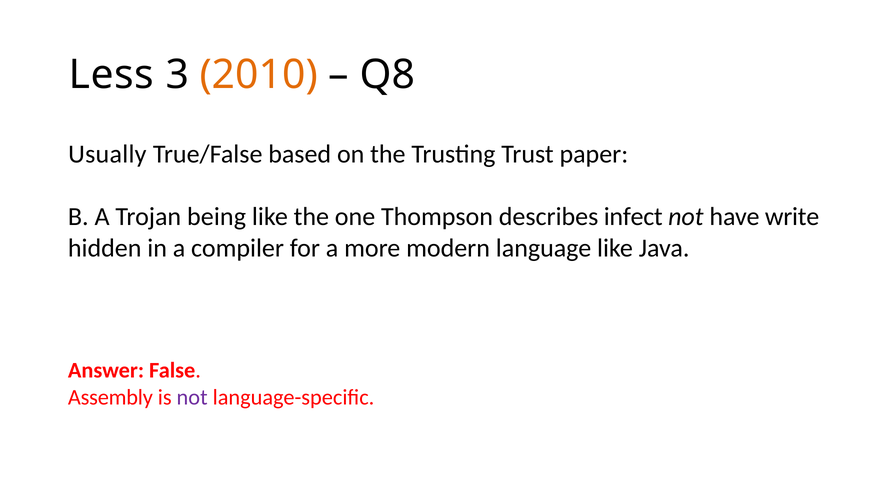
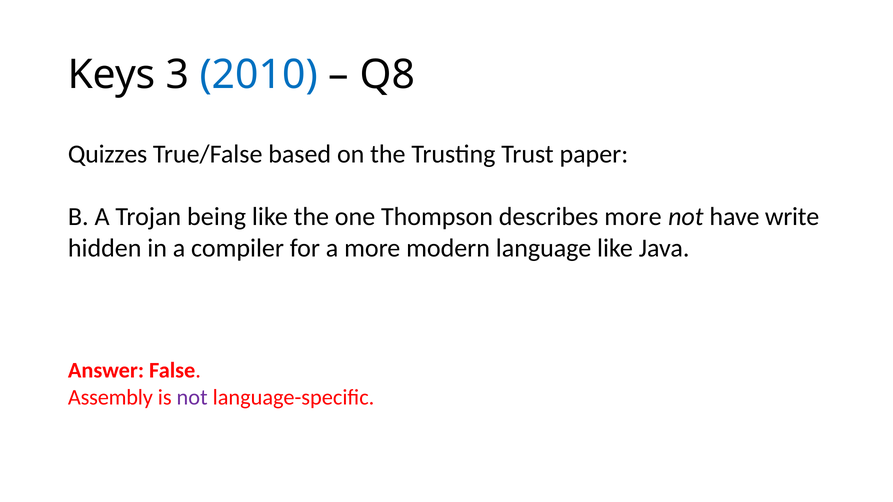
Less: Less -> Keys (112, 75)
2010 colour: orange -> blue (259, 75)
Usually: Usually -> Quizzes (108, 154)
describes infect: infect -> more (633, 217)
